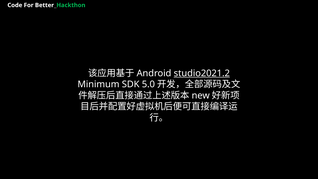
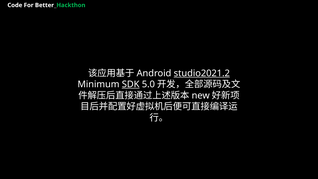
SDK underline: none -> present (131, 84)
